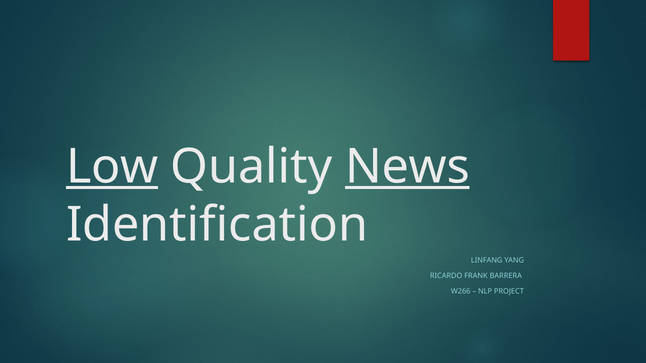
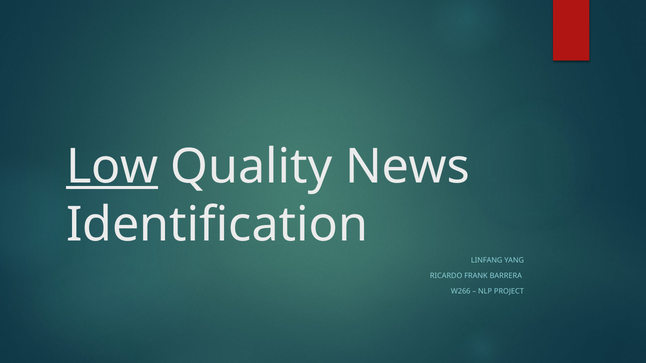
News underline: present -> none (407, 167)
